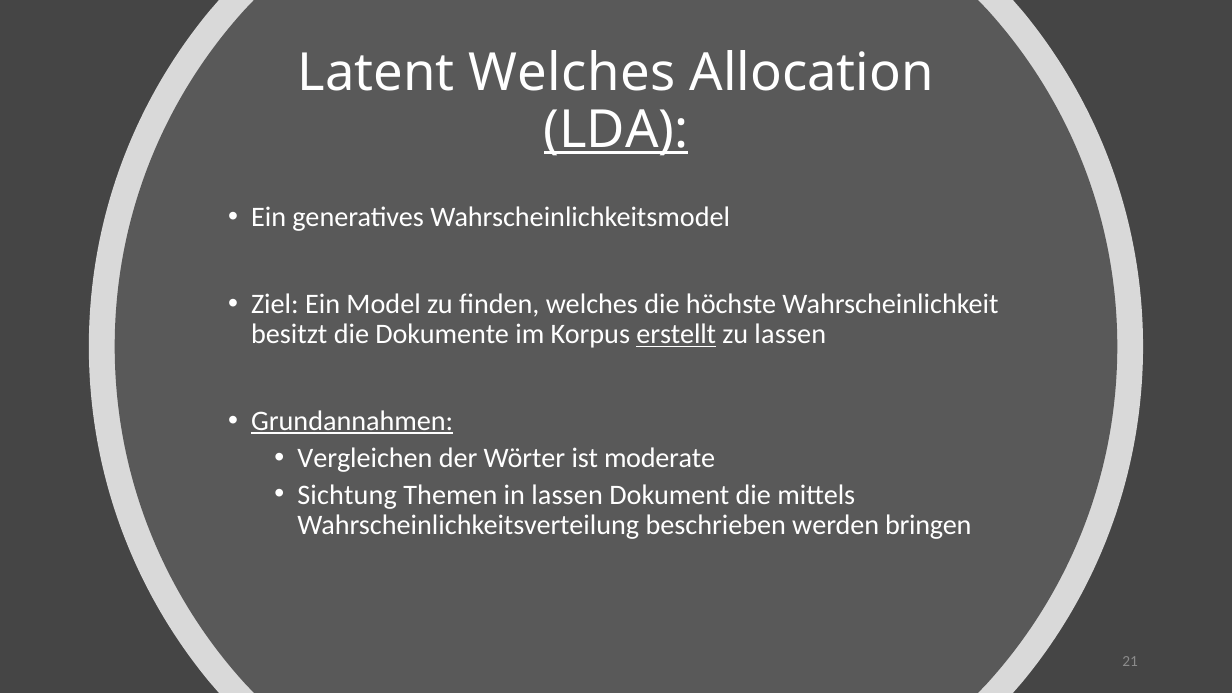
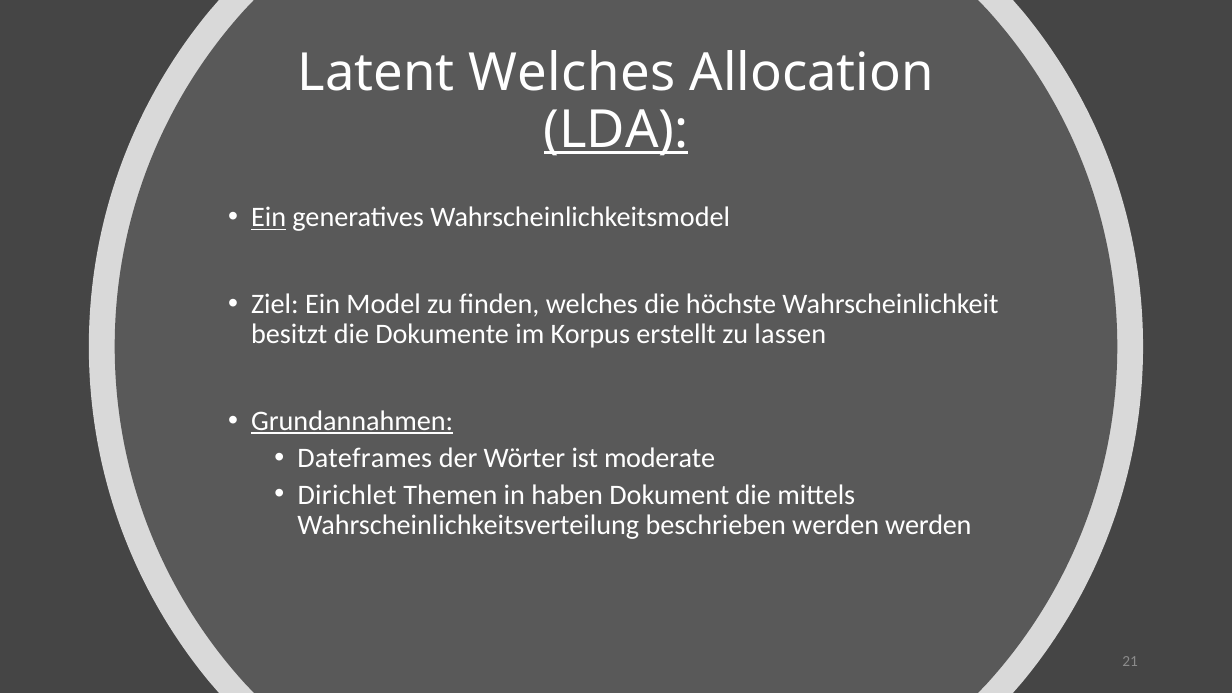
Ein underline: none -> present (269, 217)
erstellt underline: present -> none (676, 334)
Vergleichen: Vergleichen -> Dateframes (365, 458)
Sichtung: Sichtung -> Dirichlet (347, 495)
in lassen: lassen -> haben (567, 495)
werden bringen: bringen -> werden (928, 525)
